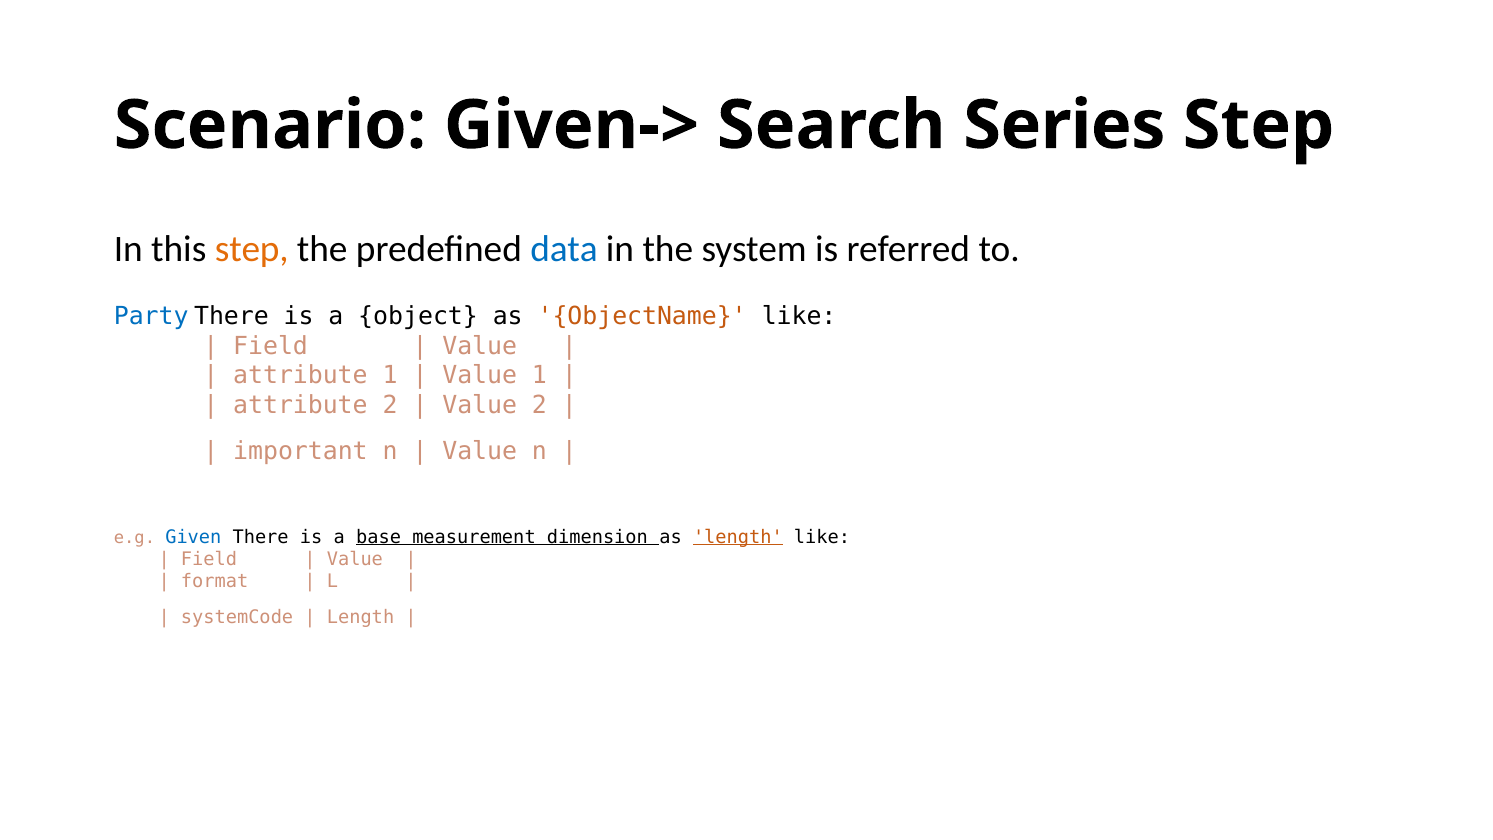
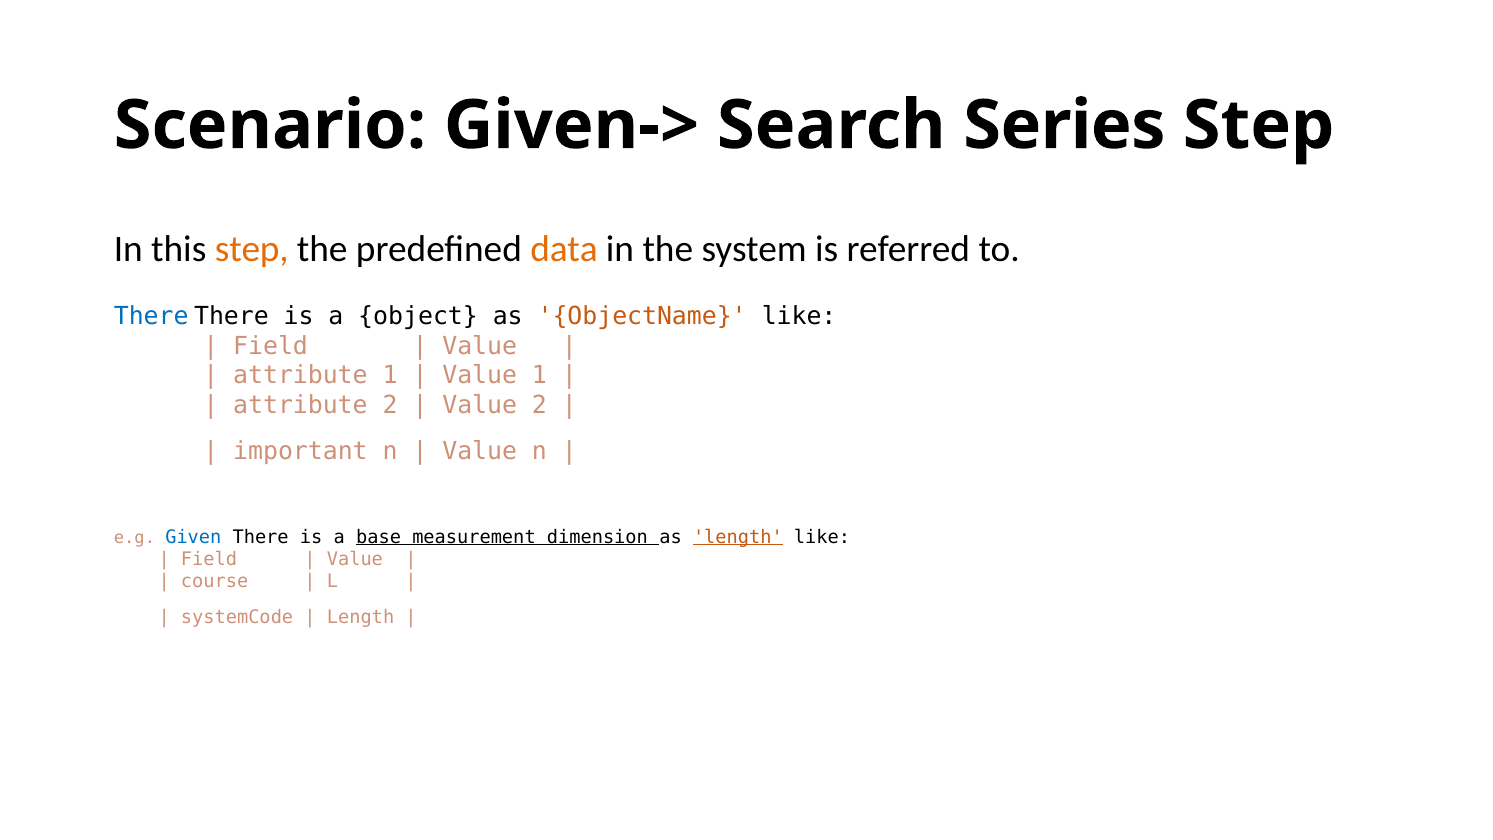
data colour: blue -> orange (564, 249)
Party: Party -> There (151, 316)
format: format -> course (215, 582)
